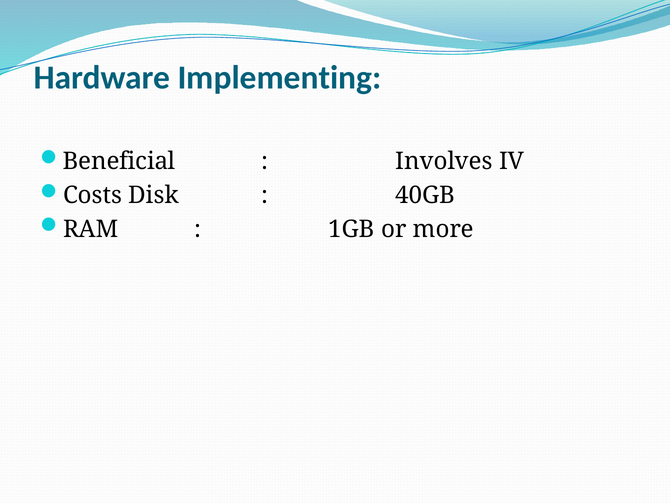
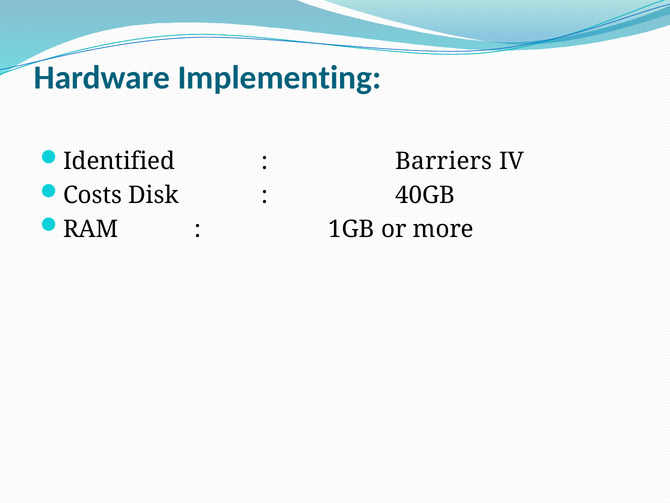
Beneficial: Beneficial -> Identified (119, 161)
Involves: Involves -> Barriers (444, 161)
